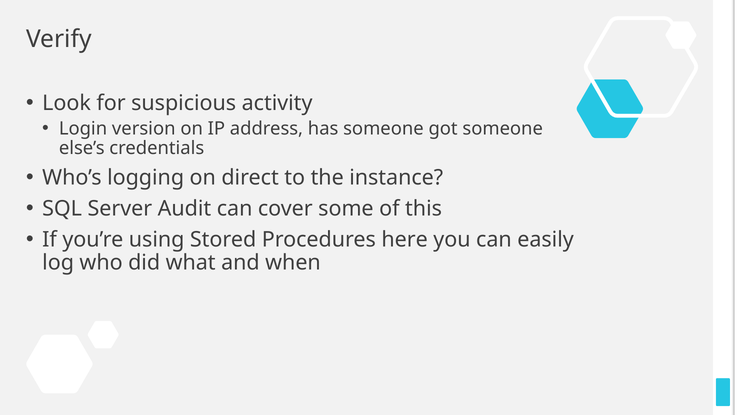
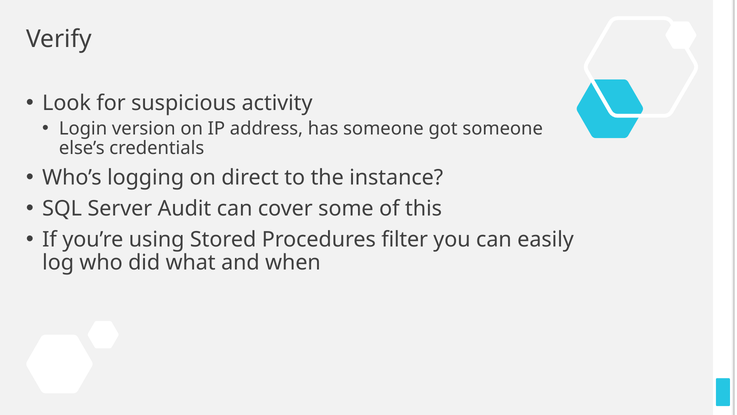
here: here -> filter (405, 239)
